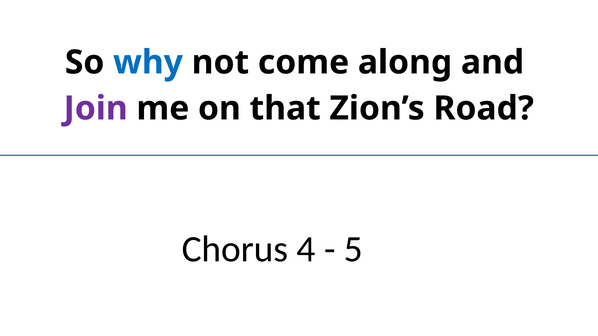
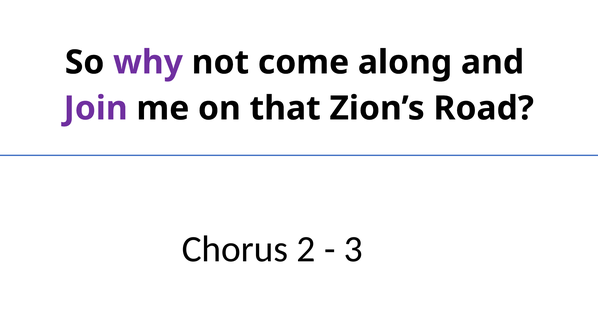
why colour: blue -> purple (148, 62)
4: 4 -> 2 (306, 249)
5: 5 -> 3 (353, 249)
